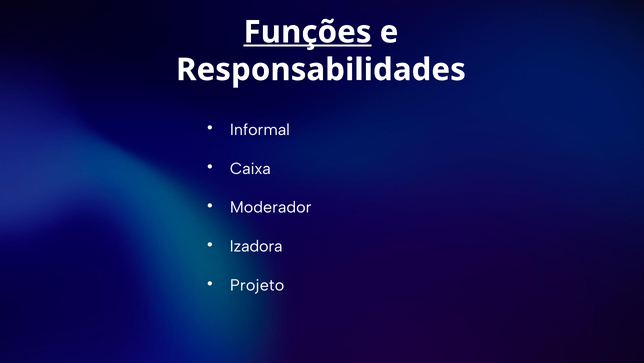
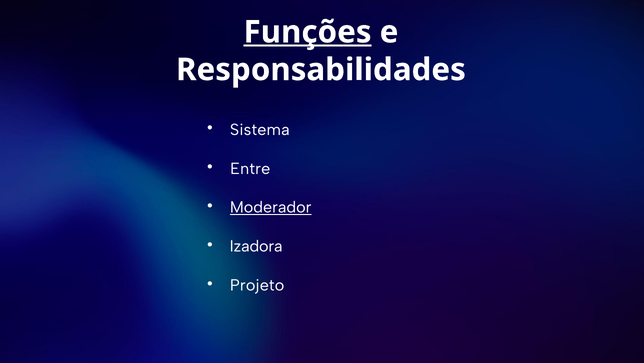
Informal: Informal -> Sistema (260, 130)
Caixa: Caixa -> Entre (250, 168)
Moderador underline: none -> present (271, 207)
